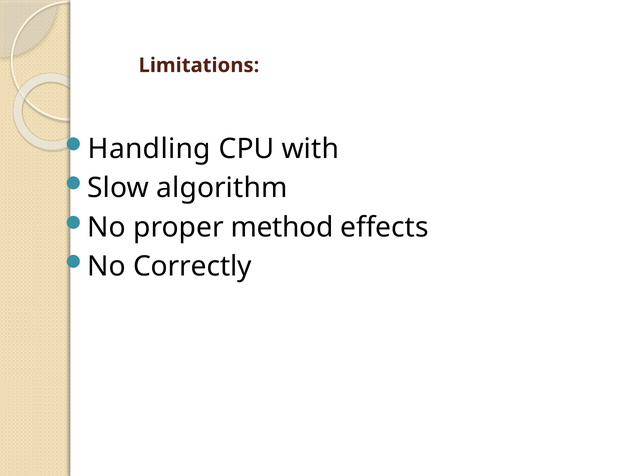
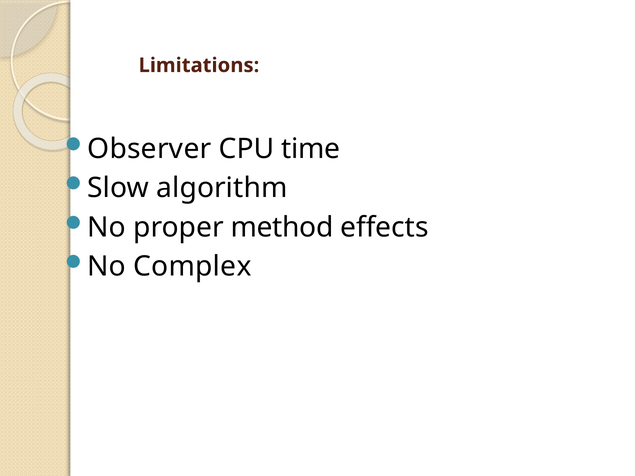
Handling: Handling -> Observer (149, 149)
with: with -> time (311, 149)
Correctly: Correctly -> Complex (192, 267)
